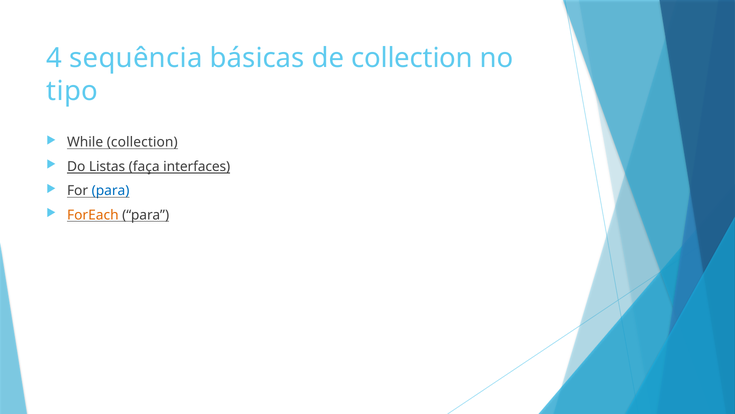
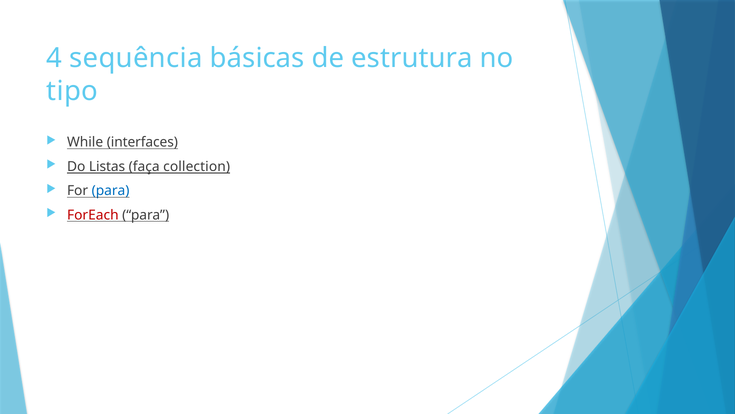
de collection: collection -> estrutura (412, 58)
While collection: collection -> interfaces (142, 142)
interfaces: interfaces -> collection (197, 166)
ForEach colour: orange -> red (93, 215)
